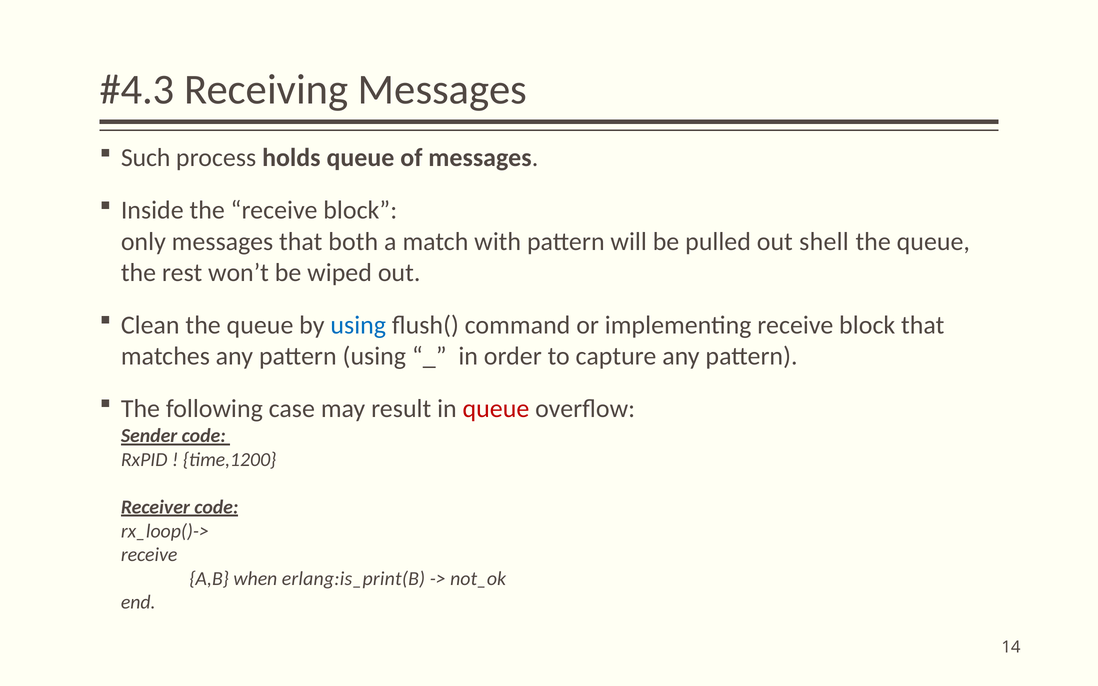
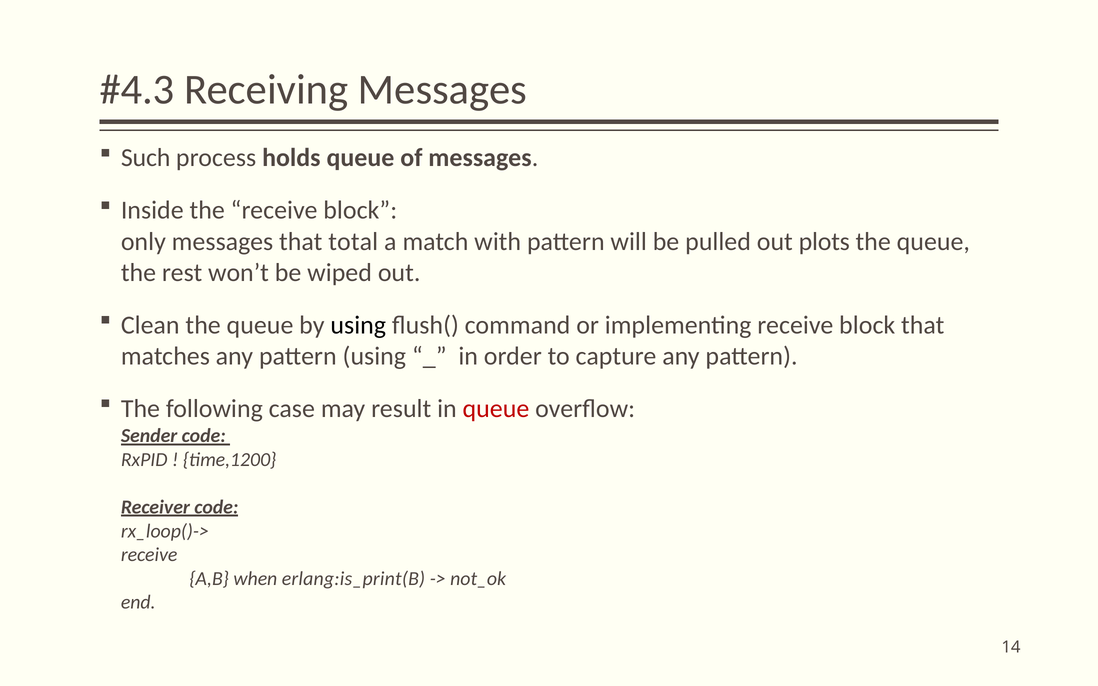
both: both -> total (353, 242)
shell: shell -> plots (824, 242)
using colour: blue -> black (358, 325)
